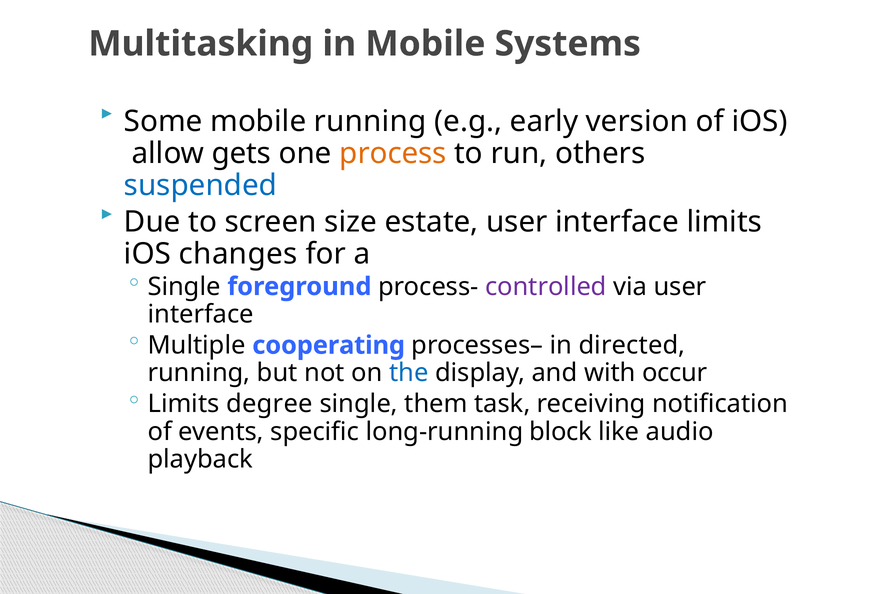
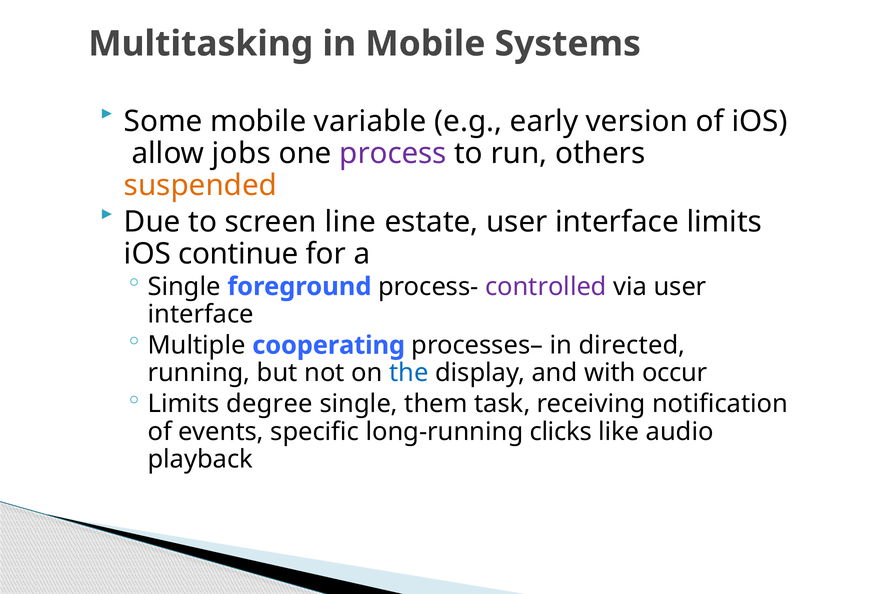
mobile running: running -> variable (370, 121)
gets: gets -> jobs (241, 153)
process colour: orange -> purple (393, 153)
suspended colour: blue -> orange (201, 185)
size: size -> line (351, 222)
changes: changes -> continue (238, 254)
block: block -> clicks (561, 431)
